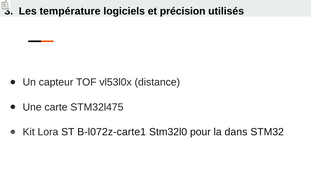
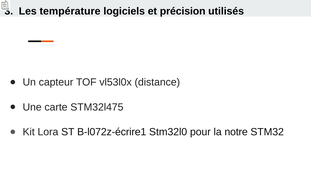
B-l072z-carte1: B-l072z-carte1 -> B-l072z-écrire1 (112, 132)
dans: dans -> notre (236, 132)
